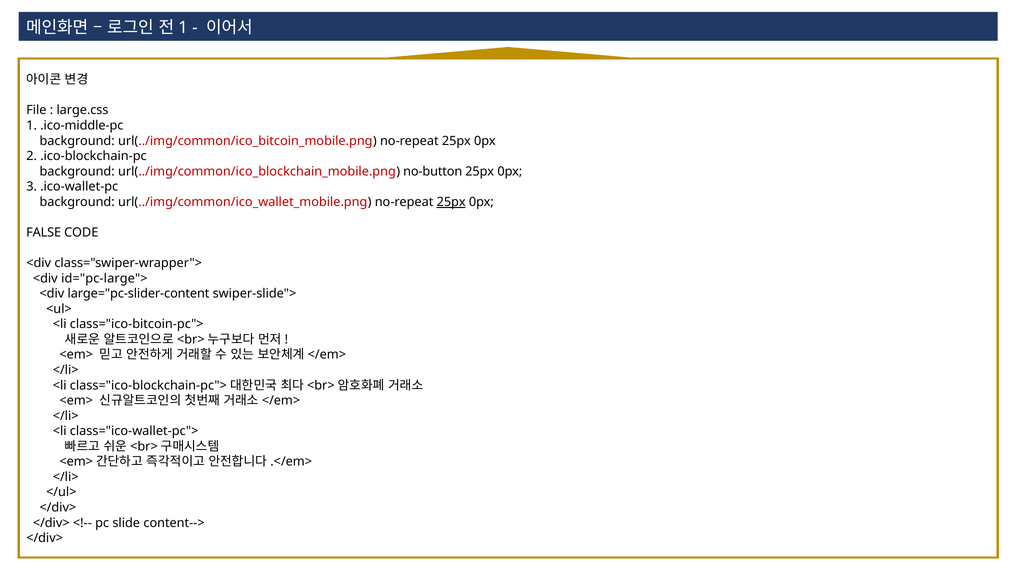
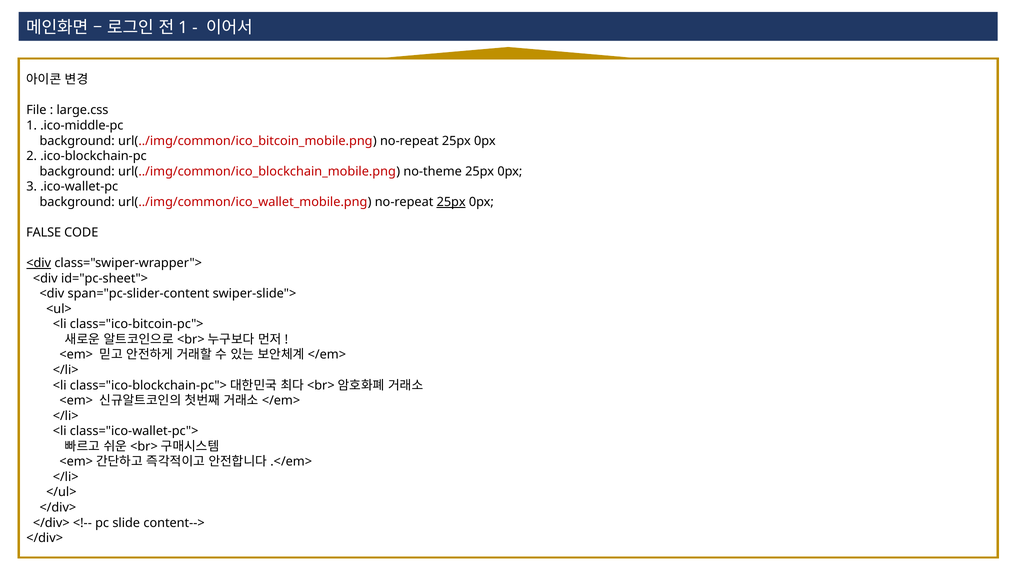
no-button: no-button -> no-theme (433, 171)
<div underline: none -> present (39, 263)
id="pc-large">: id="pc-large"> -> id="pc-sheet"> (104, 278)
large="pc-slider-content: large="pc-slider-content -> span="pc-slider-content (138, 294)
